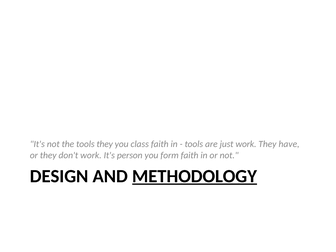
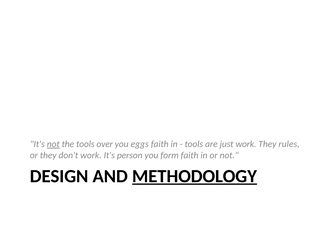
not underline: none -> present (53, 144)
tools they: they -> over (105, 144)
class: class -> eggs (140, 144)
have: have -> rules (289, 144)
